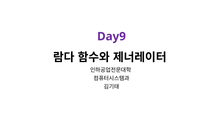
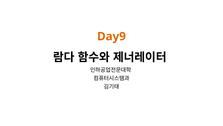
Day9 colour: purple -> orange (111, 36)
